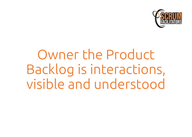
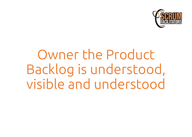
is interactions: interactions -> understood (128, 70)
